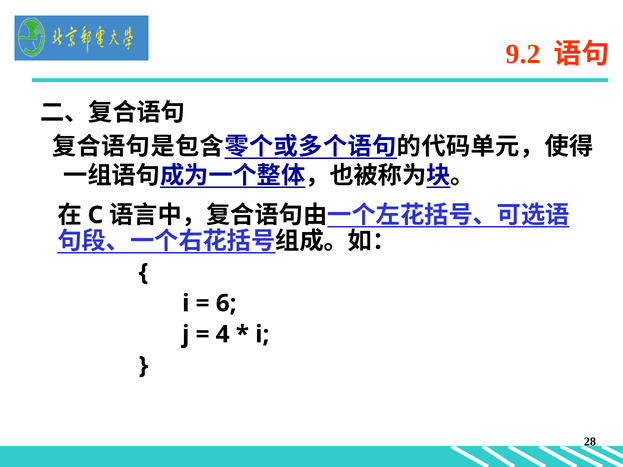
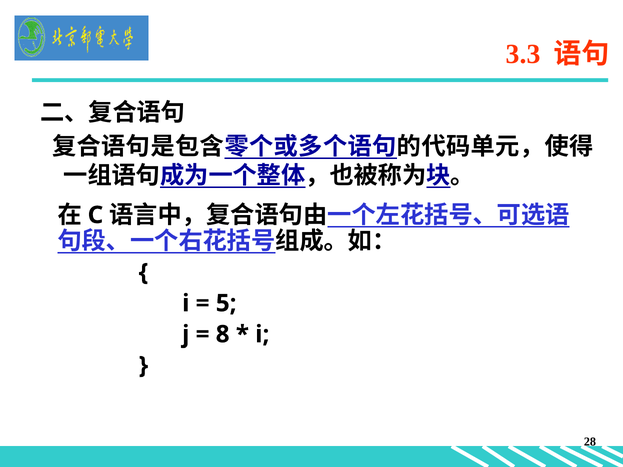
9.2: 9.2 -> 3.3 (523, 54)
6: 6 -> 5 (226, 303)
4: 4 -> 8 (223, 334)
